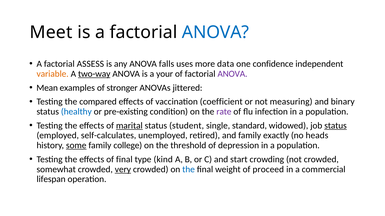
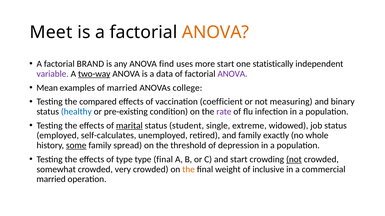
ANOVA colour: blue -> orange (216, 32)
ASSESS: ASSESS -> BRAND (90, 64)
falls: falls -> find (167, 64)
more data: data -> start (226, 64)
confidence: confidence -> statistically (273, 64)
variable colour: orange -> purple (53, 74)
your: your -> data (165, 74)
of stronger: stronger -> married (122, 88)
jittered: jittered -> college (187, 88)
standard: standard -> extreme (249, 126)
status underline: present -> none (336, 126)
heads: heads -> whole (317, 136)
college: college -> spread (128, 146)
of final: final -> type (124, 160)
type kind: kind -> final (163, 160)
not underline: none -> present (294, 160)
very underline: present -> none (123, 170)
the colour: blue -> orange (189, 170)
proceed: proceed -> inclusive (268, 170)
lifespan: lifespan -> married (51, 180)
